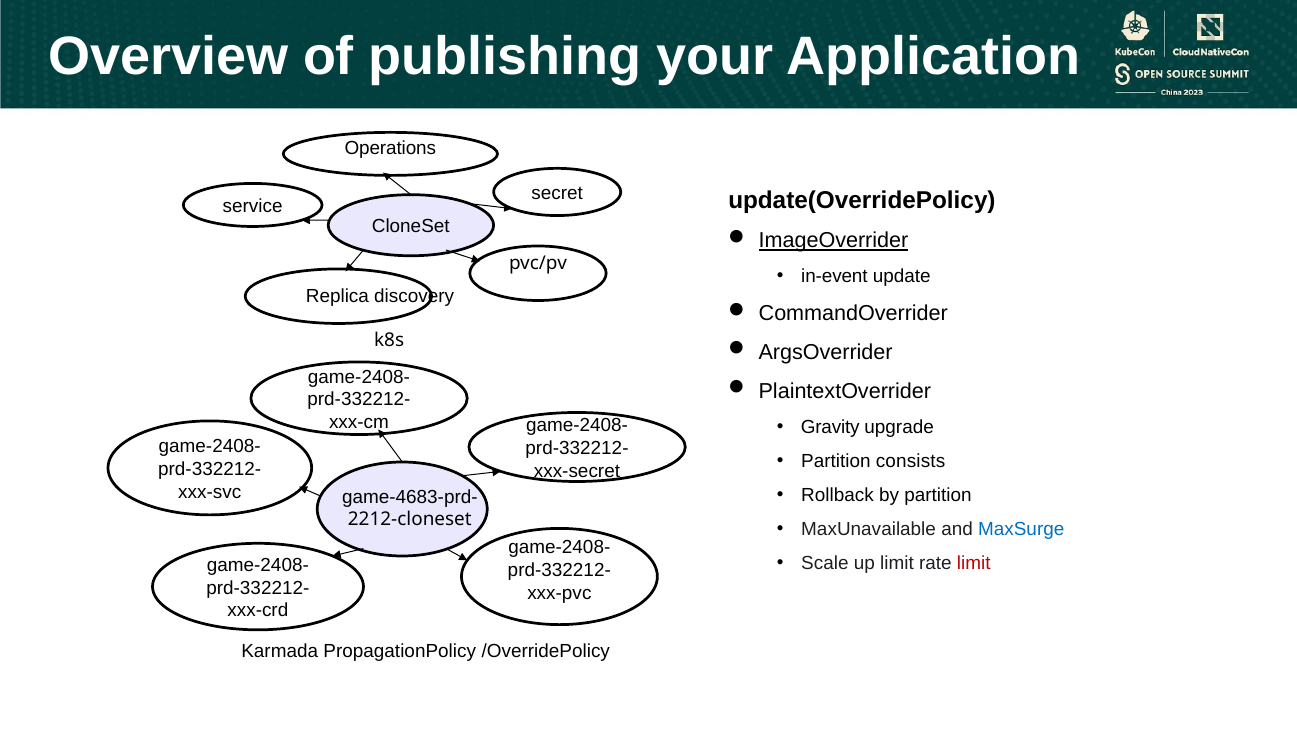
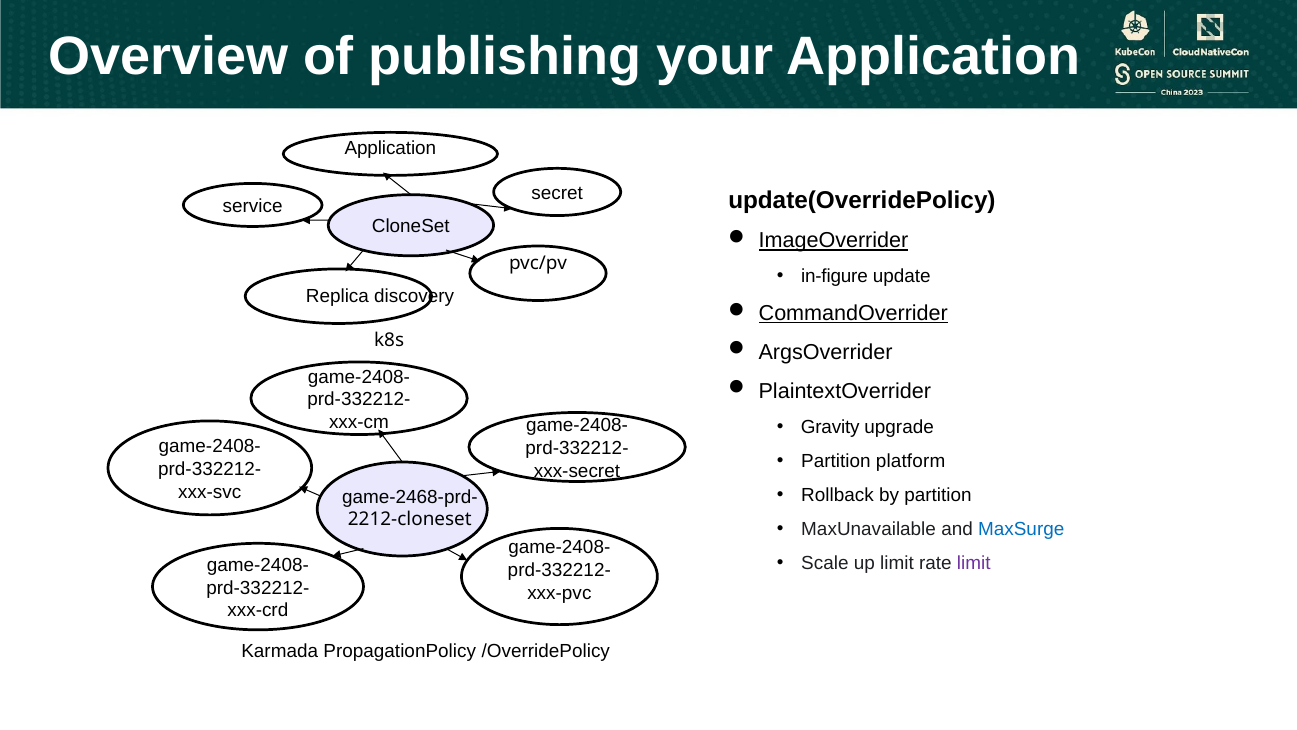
Operations: Operations -> Application (390, 148)
in-event: in-event -> in-figure (834, 276)
CommandOverrider underline: none -> present (853, 313)
consists: consists -> platform (911, 461)
game-4683-prd-: game-4683-prd- -> game-2468-prd- (410, 497)
limit colour: red -> purple (974, 563)
